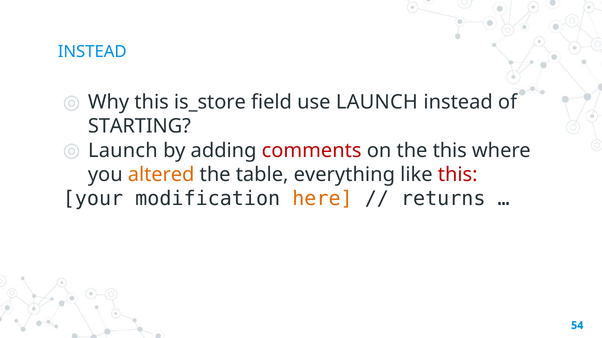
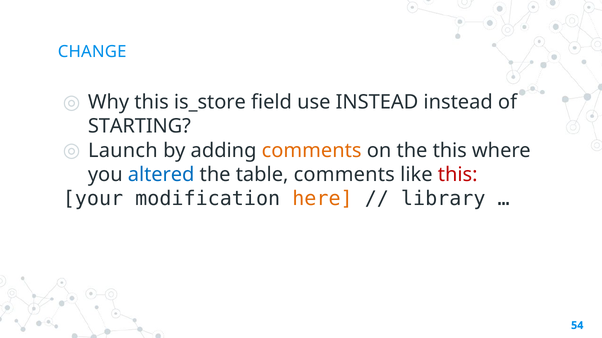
INSTEAD: INSTEAD -> CHANGE (92, 52)
use LAUNCH: LAUNCH -> INSTEAD (377, 103)
comments colour: red -> orange (312, 151)
altered colour: orange -> blue (161, 175)
table everything: everything -> comments (344, 175)
returns: returns -> library (443, 199)
